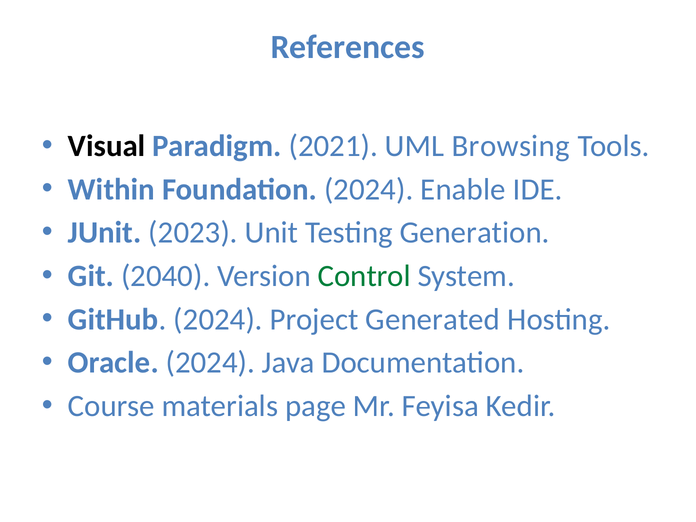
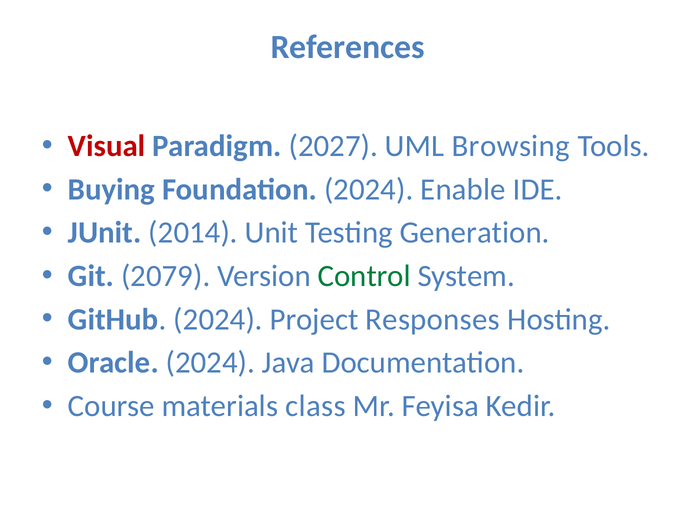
Visual colour: black -> red (107, 146)
2021: 2021 -> 2027 (333, 146)
Within: Within -> Buying (111, 189)
2023: 2023 -> 2014 (193, 233)
2040: 2040 -> 2079 (166, 276)
Generated: Generated -> Responses (433, 319)
page: page -> class (316, 406)
